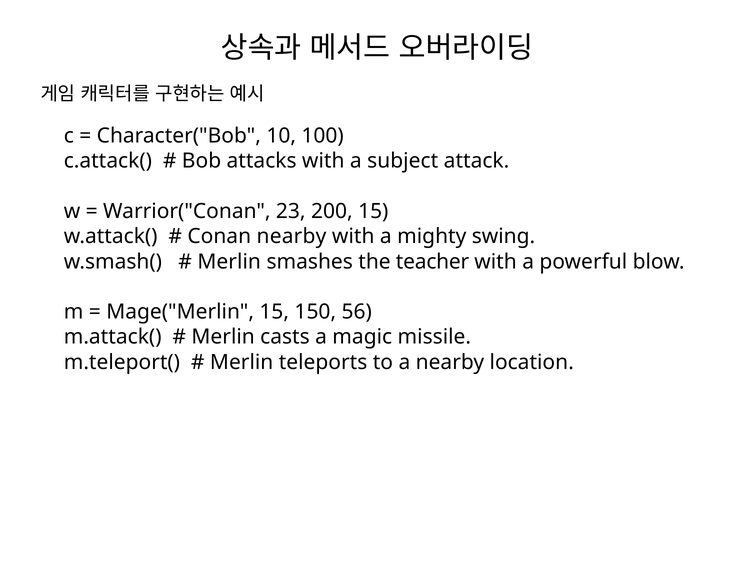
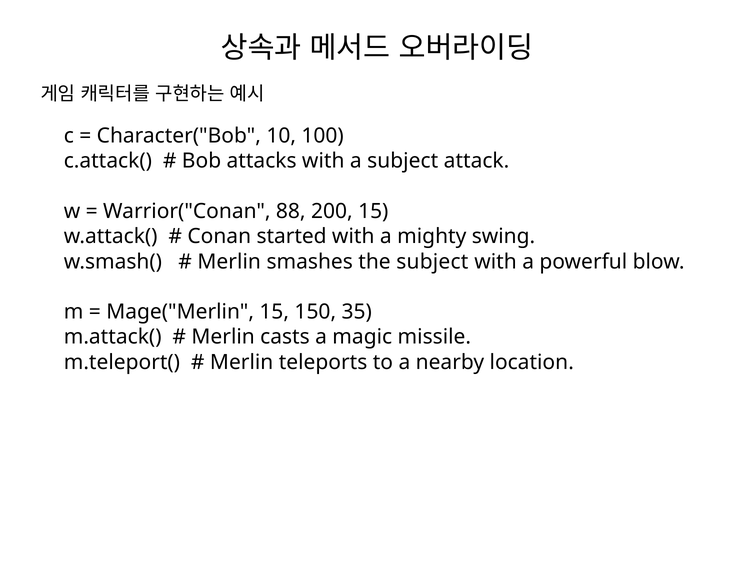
23: 23 -> 88 (291, 211)
Conan nearby: nearby -> started (292, 236)
the teacher: teacher -> subject (432, 261)
56: 56 -> 35 (357, 312)
